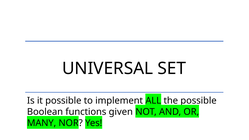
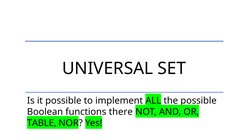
given: given -> there (121, 112)
MANY: MANY -> TABLE (42, 123)
